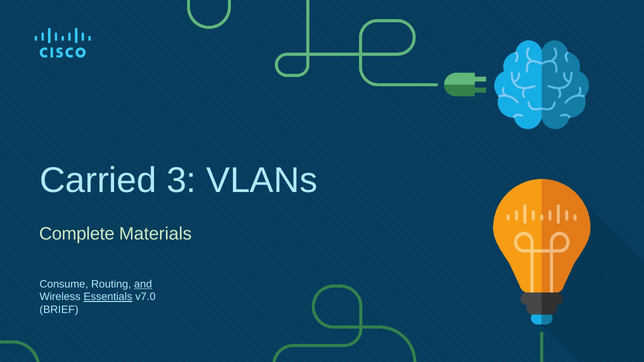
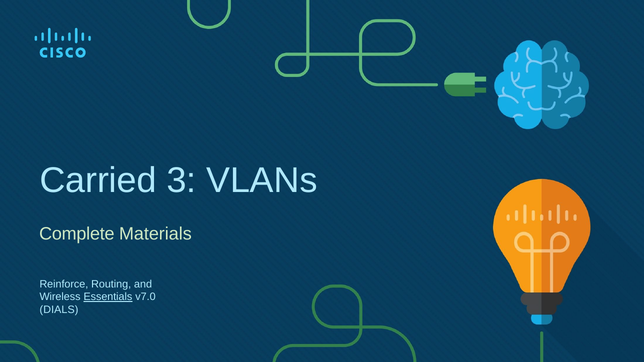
Consume: Consume -> Reinforce (64, 284)
and underline: present -> none (143, 284)
BRIEF: BRIEF -> DIALS (59, 310)
